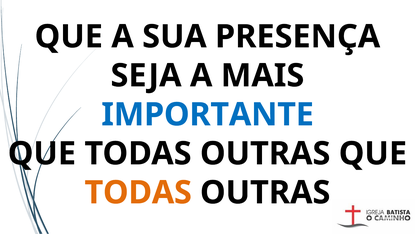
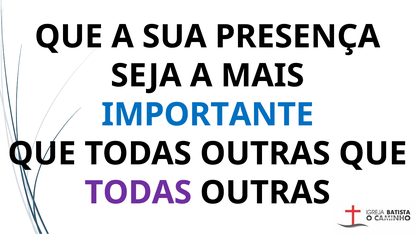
TODAS colour: orange -> purple (138, 192)
